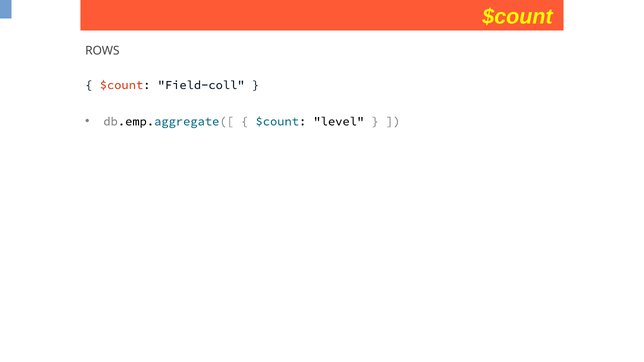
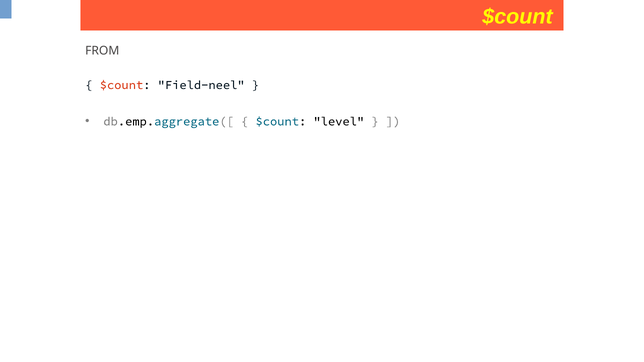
ROWS: ROWS -> FROM (102, 51)
Field-coll: Field-coll -> Field-neel (201, 85)
